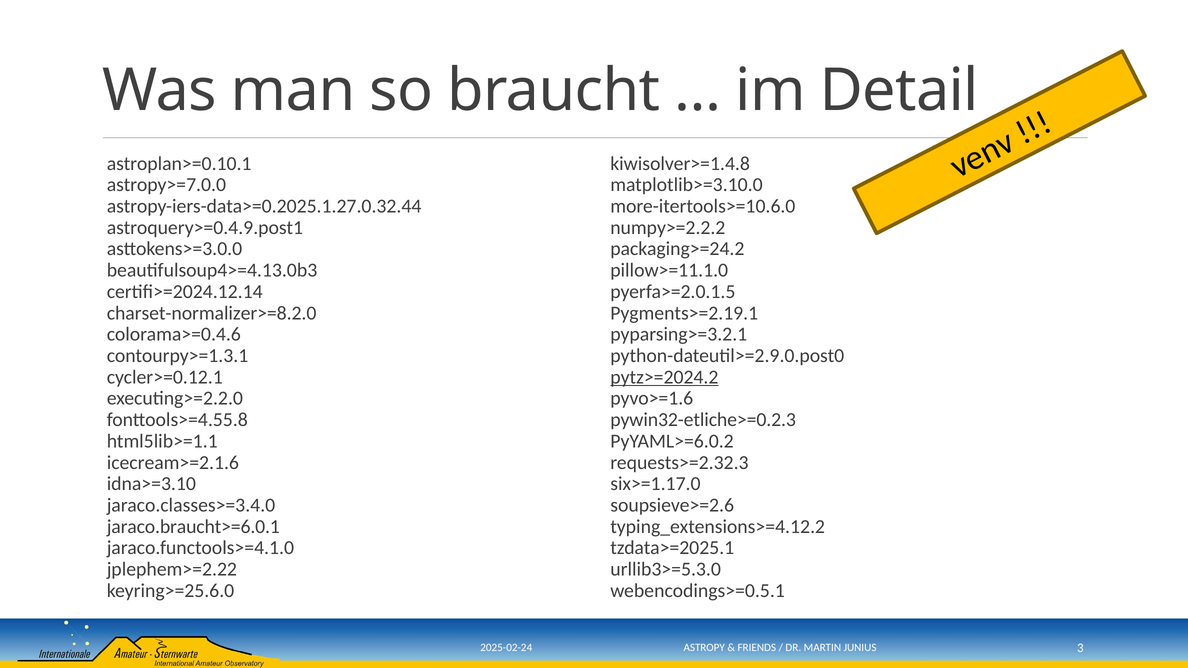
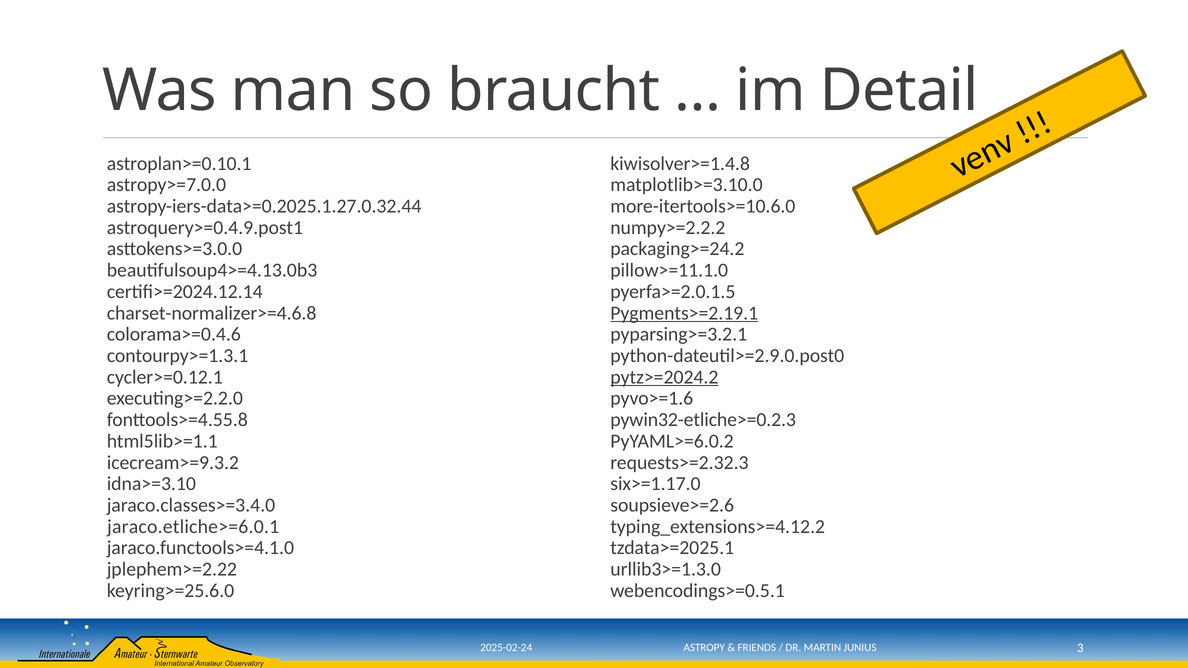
charset-normalizer>=8.2.0: charset-normalizer>=8.2.0 -> charset-normalizer>=4.6.8 (212, 313)
Pygments>=2.19.1 underline: none -> present (684, 313)
icecream>=2.1.6: icecream>=2.1.6 -> icecream>=9.3.2 (173, 463)
jaraco.braucht>=6.0.1: jaraco.braucht>=6.0.1 -> jaraco.etliche>=6.0.1 (193, 527)
urllib3>=5.3.0: urllib3>=5.3.0 -> urllib3>=1.3.0 (666, 569)
